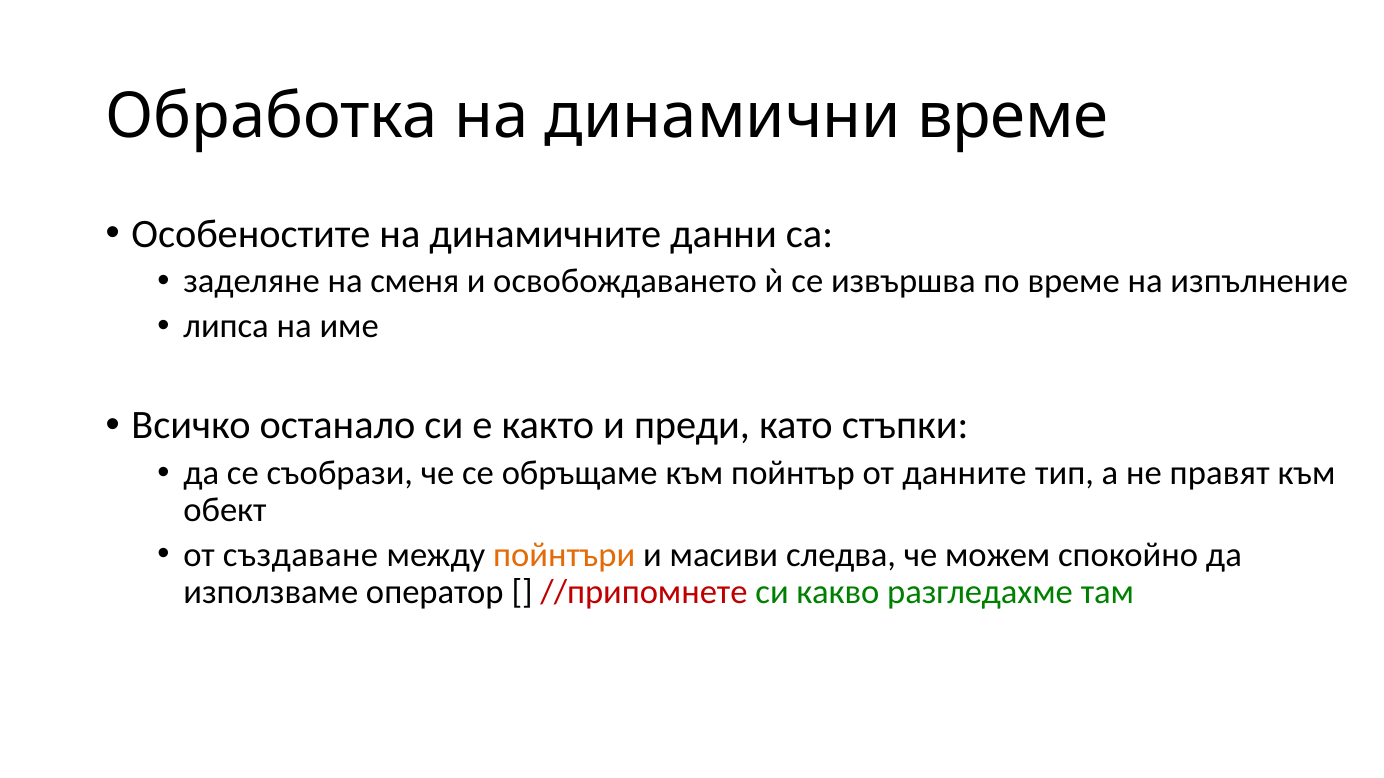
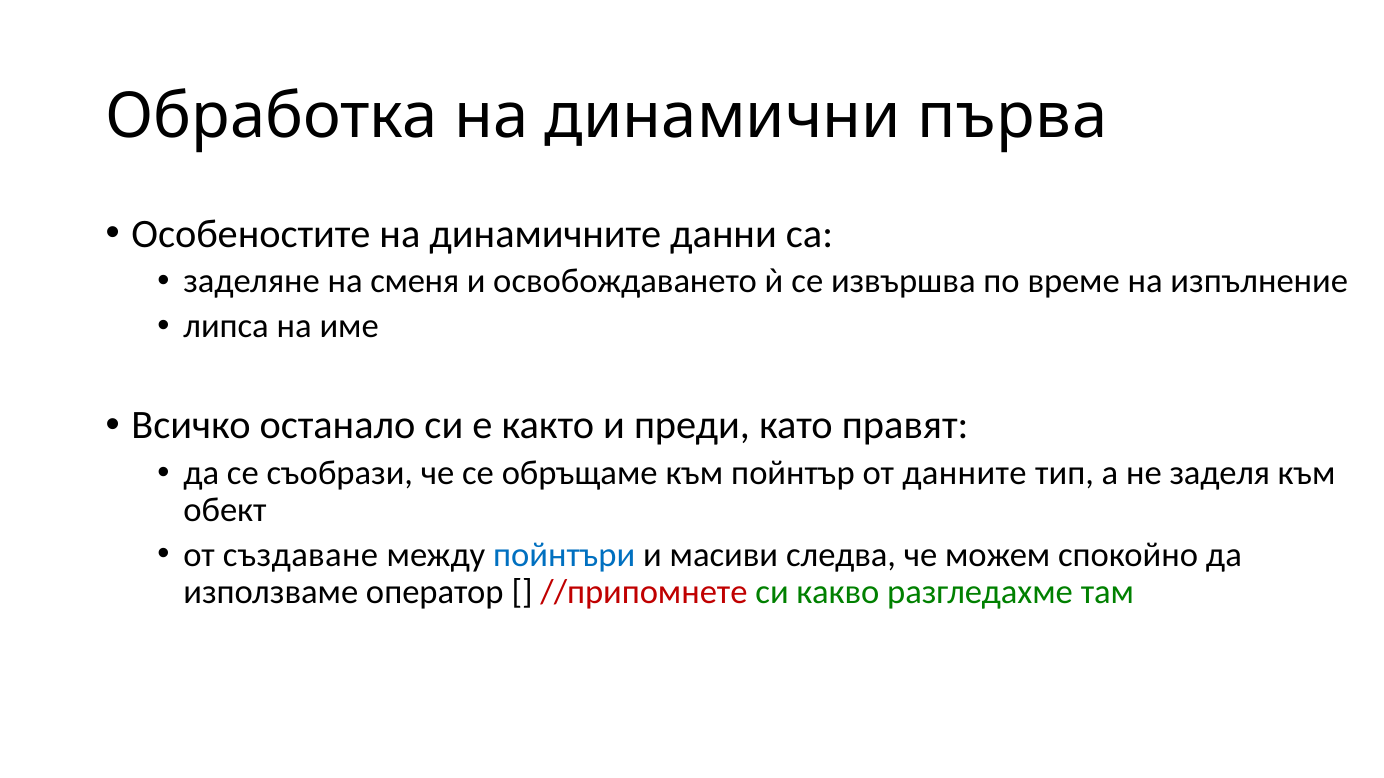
динамични време: време -> първа (1012, 116)
стъпки: стъпки -> правят (905, 426)
правят: правят -> заделя (1220, 473)
пойнтъри colour: orange -> blue (564, 555)
